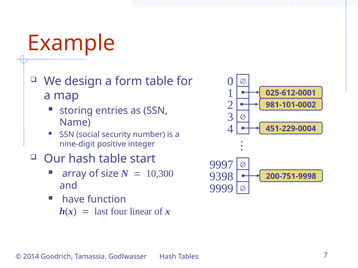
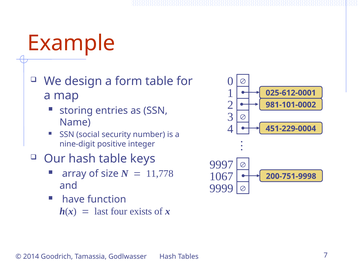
start: start -> keys (143, 159)
10,300: 10,300 -> 11,778 (160, 174)
9398: 9398 -> 1067 (221, 177)
linear: linear -> exists (141, 212)
